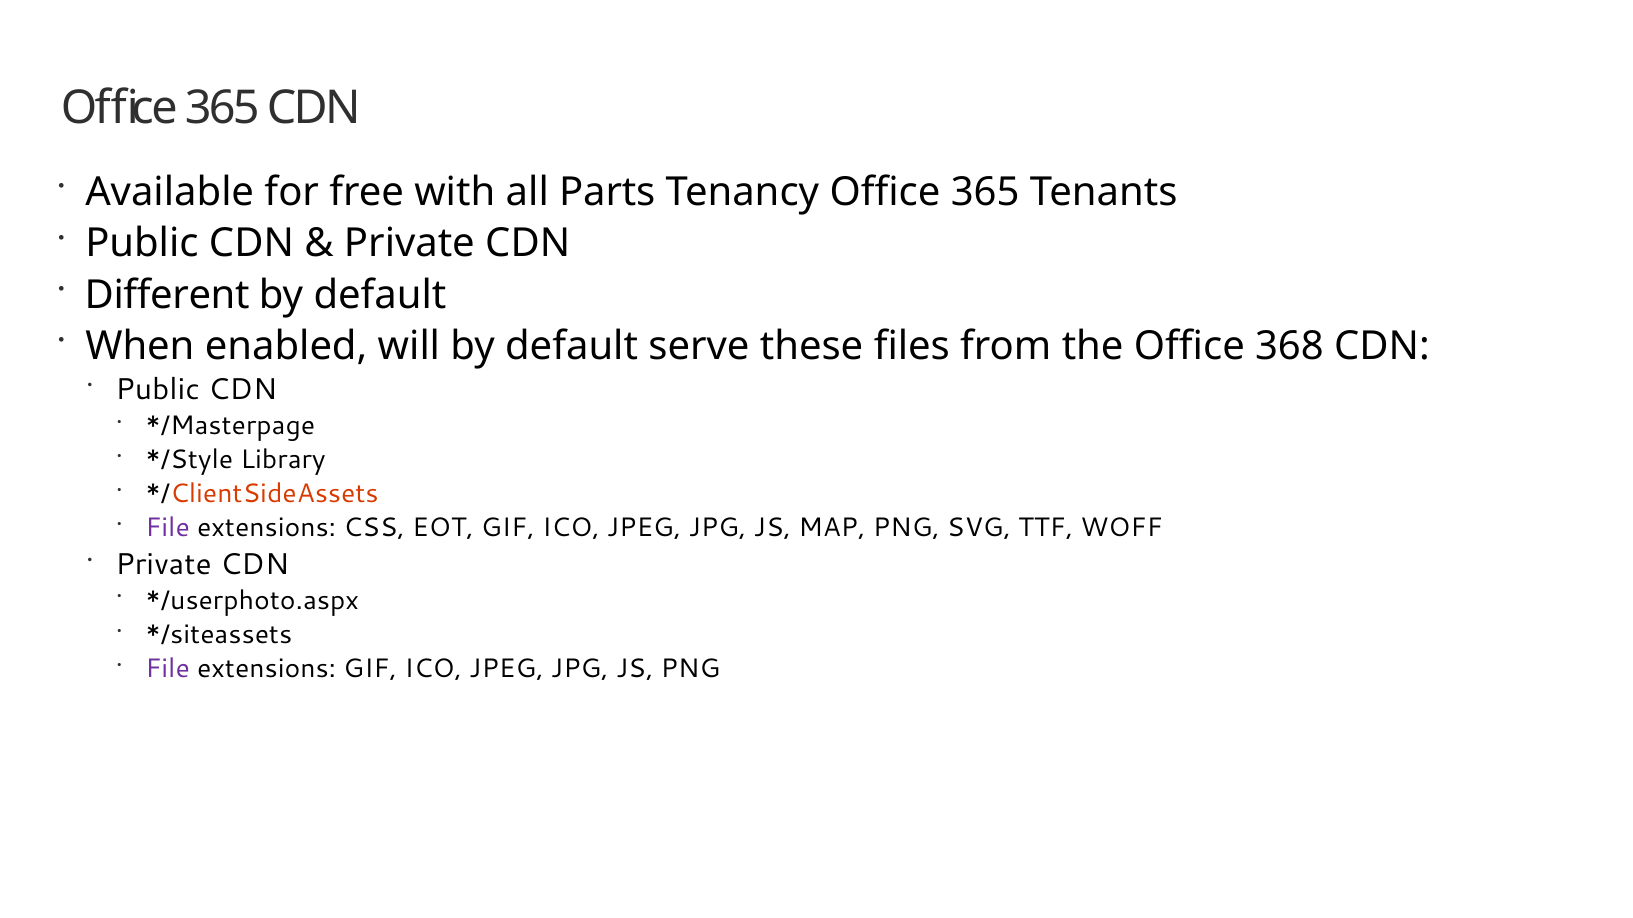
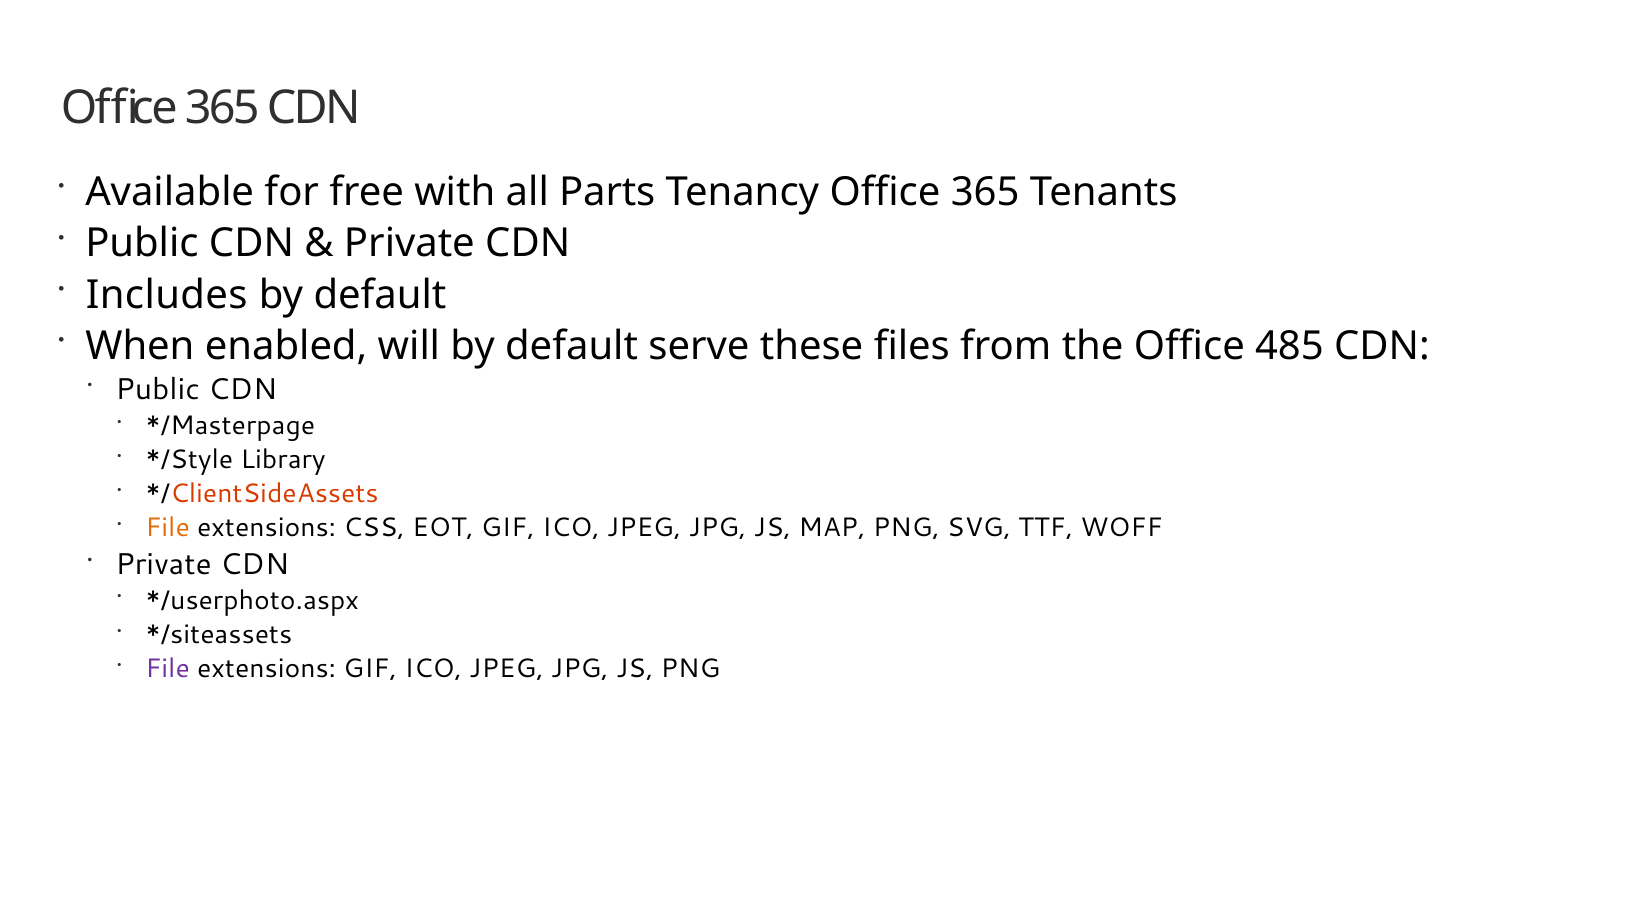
Different: Different -> Includes (167, 295)
368: 368 -> 485 (1289, 346)
File colour: purple -> orange (168, 528)
